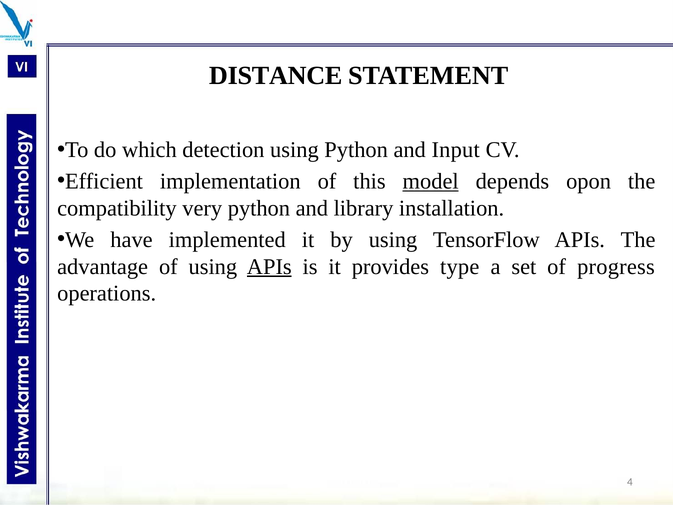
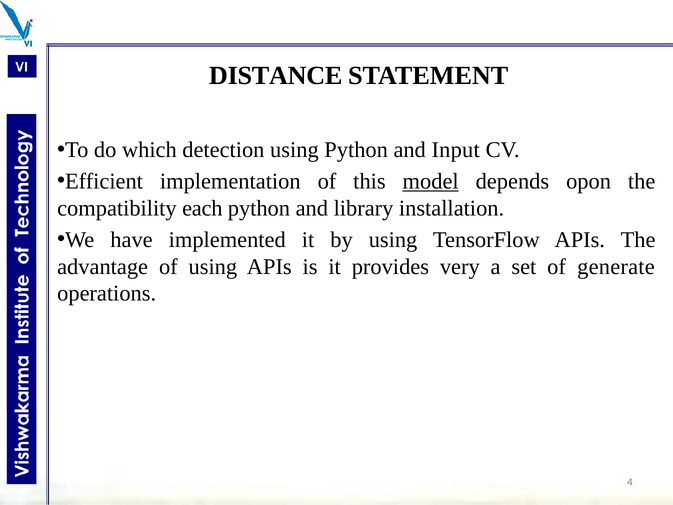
very: very -> each (202, 208)
APIs underline: present -> none (269, 266)
type: type -> very (460, 266)
progress: progress -> generate (616, 266)
